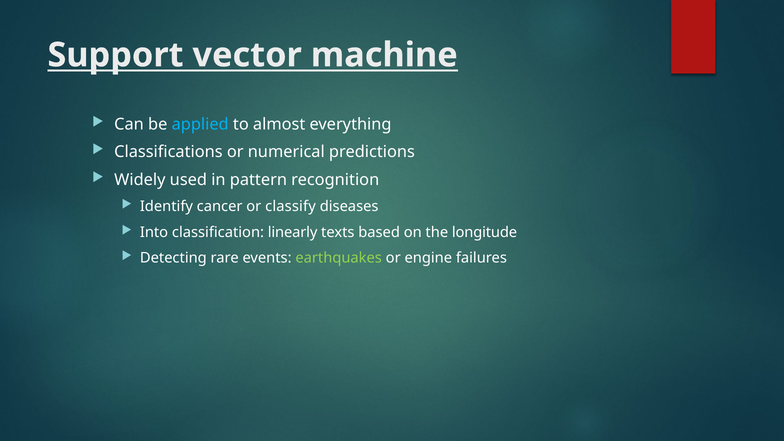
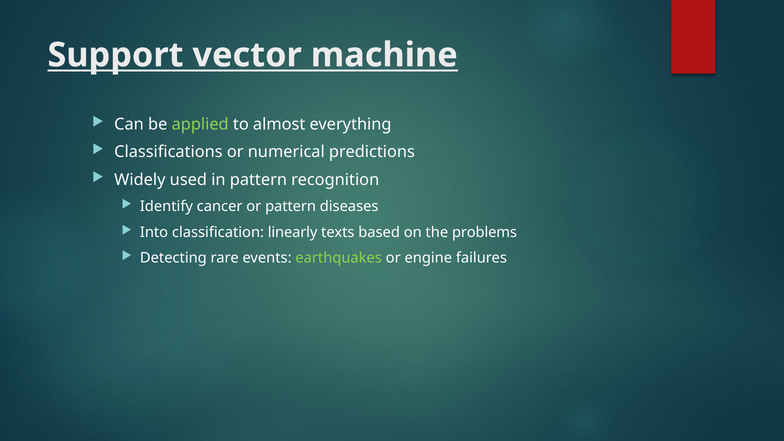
applied colour: light blue -> light green (200, 124)
or classify: classify -> pattern (291, 206)
longitude: longitude -> problems (485, 232)
